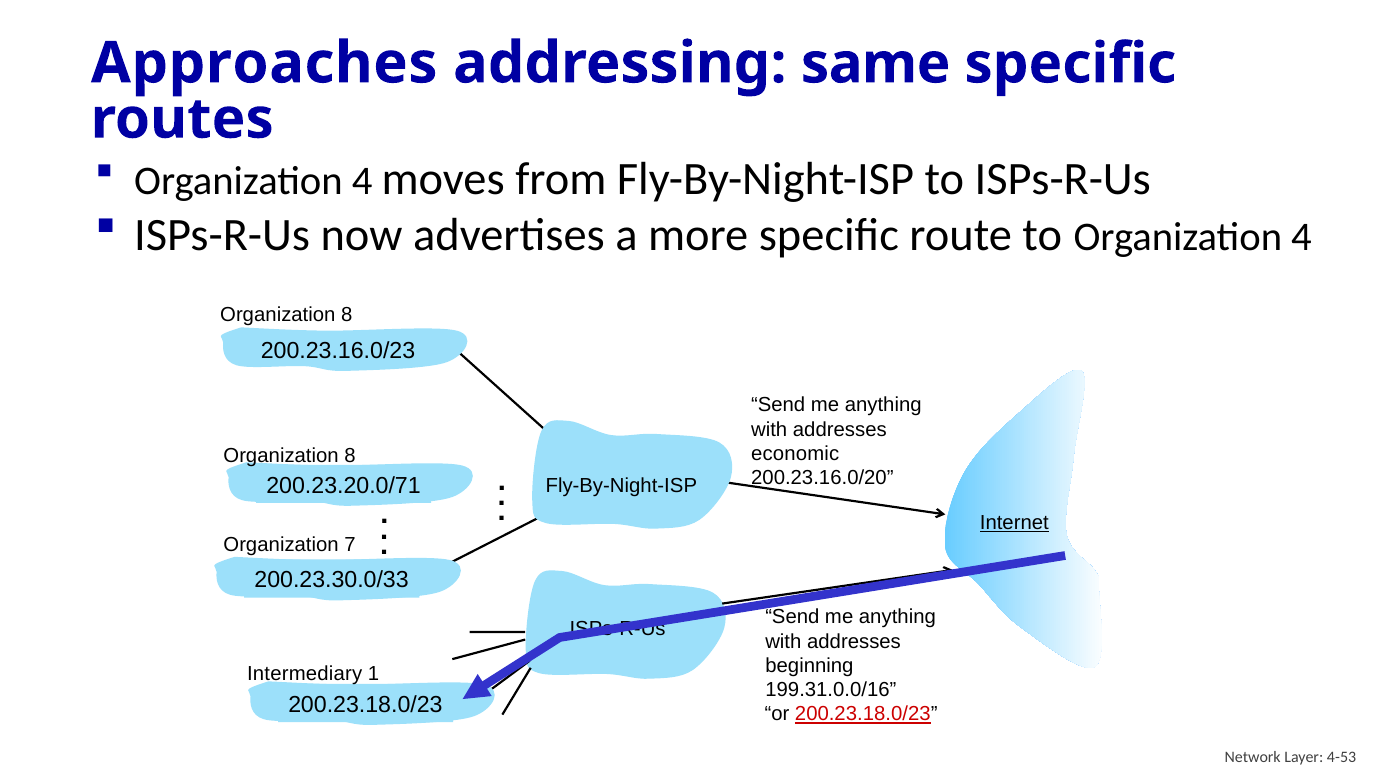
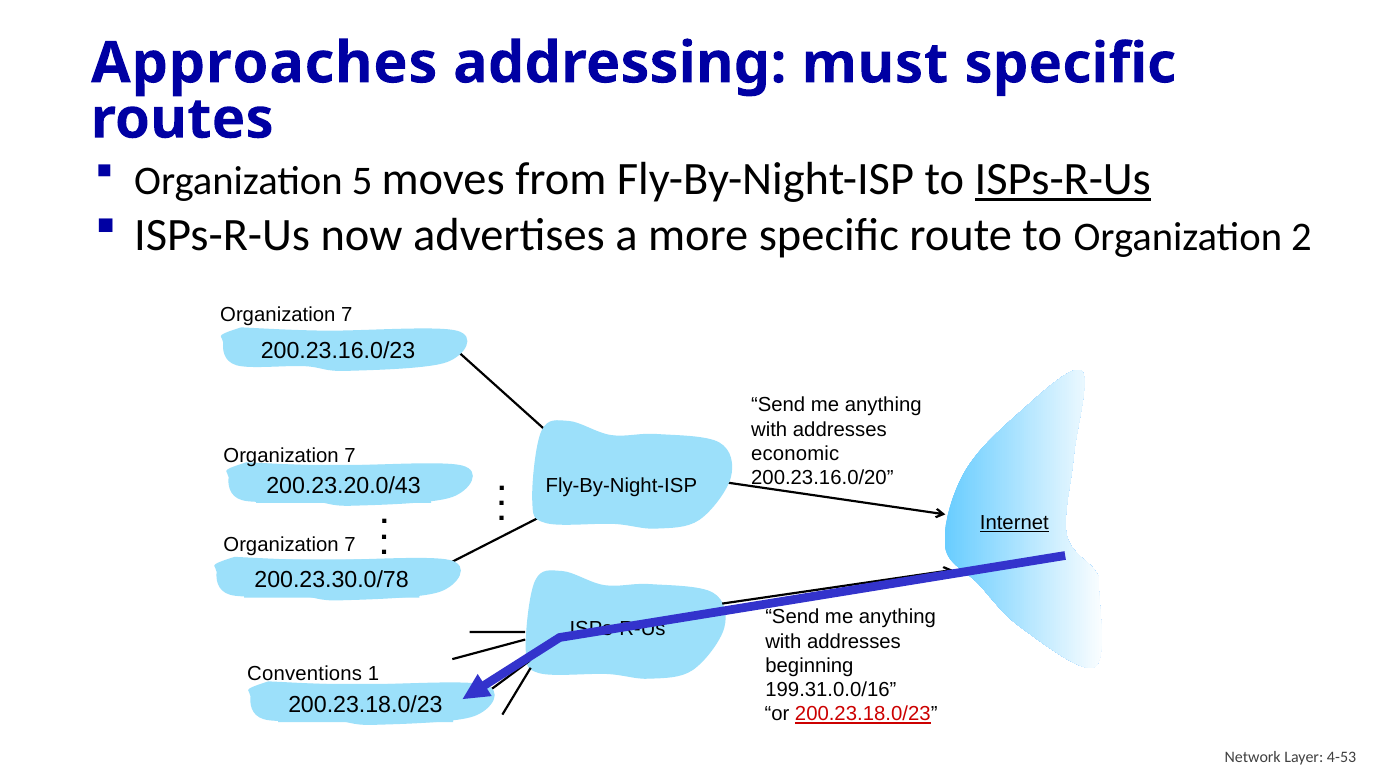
same: same -> must (875, 64)
4: 4 -> 5 (362, 181)
ISPs-R-Us underline: none -> present (1063, 179)
to Organization 4: 4 -> 2 (1302, 237)
8: 8 -> 7 (347, 315)
8: 8 -> 7 (350, 457)
200.23.20.0/71: 200.23.20.0/71 -> 200.23.20.0/43 (344, 486)
200.23.30.0/33: 200.23.30.0/33 -> 200.23.30.0/78 (332, 581)
Intermediary: Intermediary -> Conventions (305, 674)
